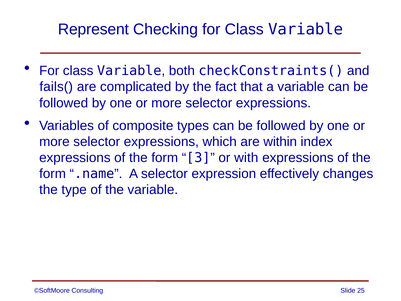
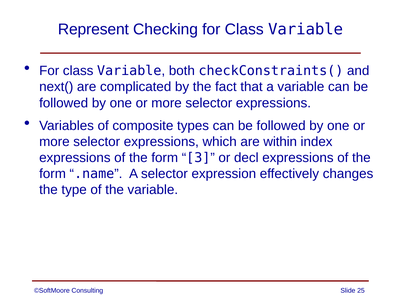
fails(: fails( -> next( (56, 87)
with: with -> decl (246, 158)
